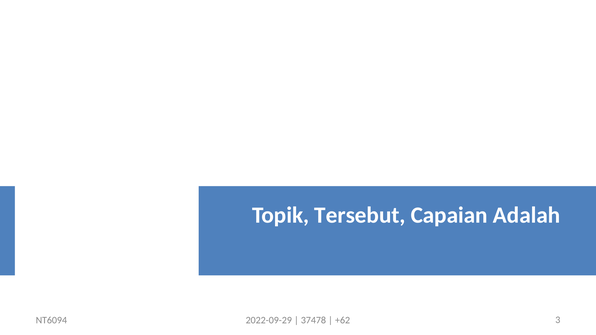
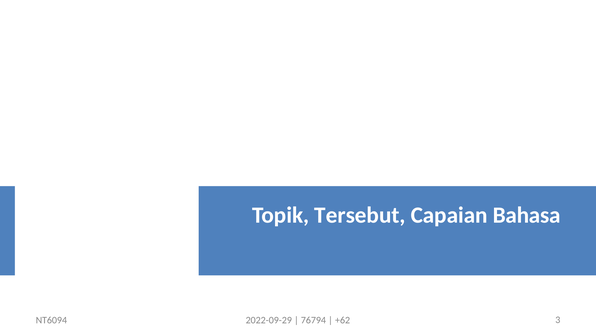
Adalah: Adalah -> Bahasa (527, 215)
37478: 37478 -> 76794 (313, 320)
